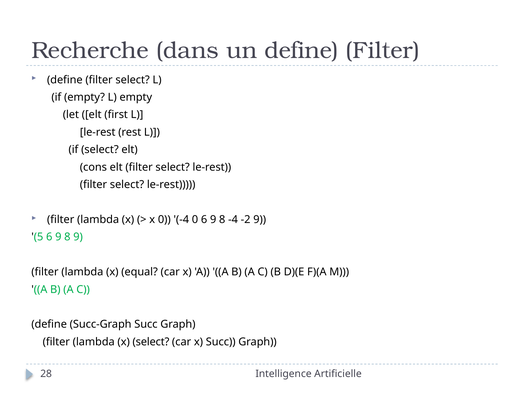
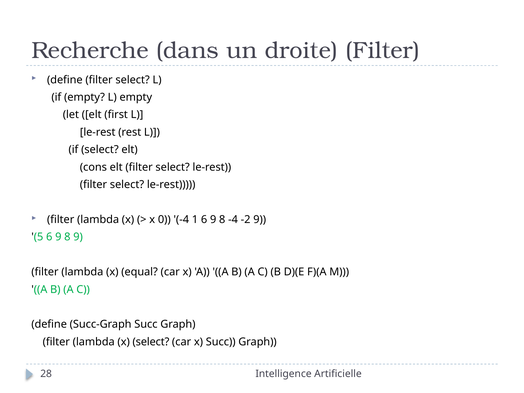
un define: define -> droite (301, 51)
-4 0: 0 -> 1 (195, 220)
